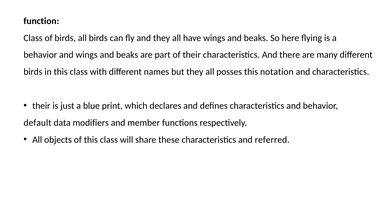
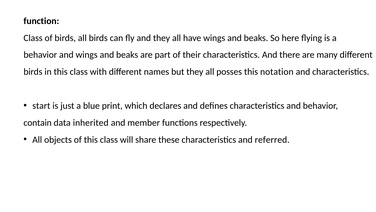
their: their -> start (41, 105)
default: default -> contain (38, 122)
modifiers: modifiers -> inherited (91, 122)
